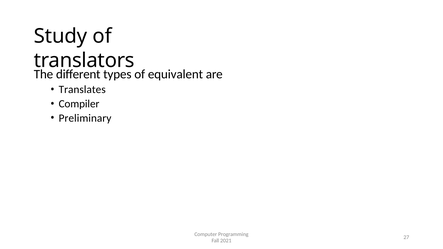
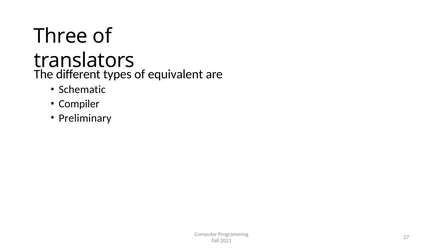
Study: Study -> Three (61, 36)
Translates: Translates -> Schematic (82, 90)
